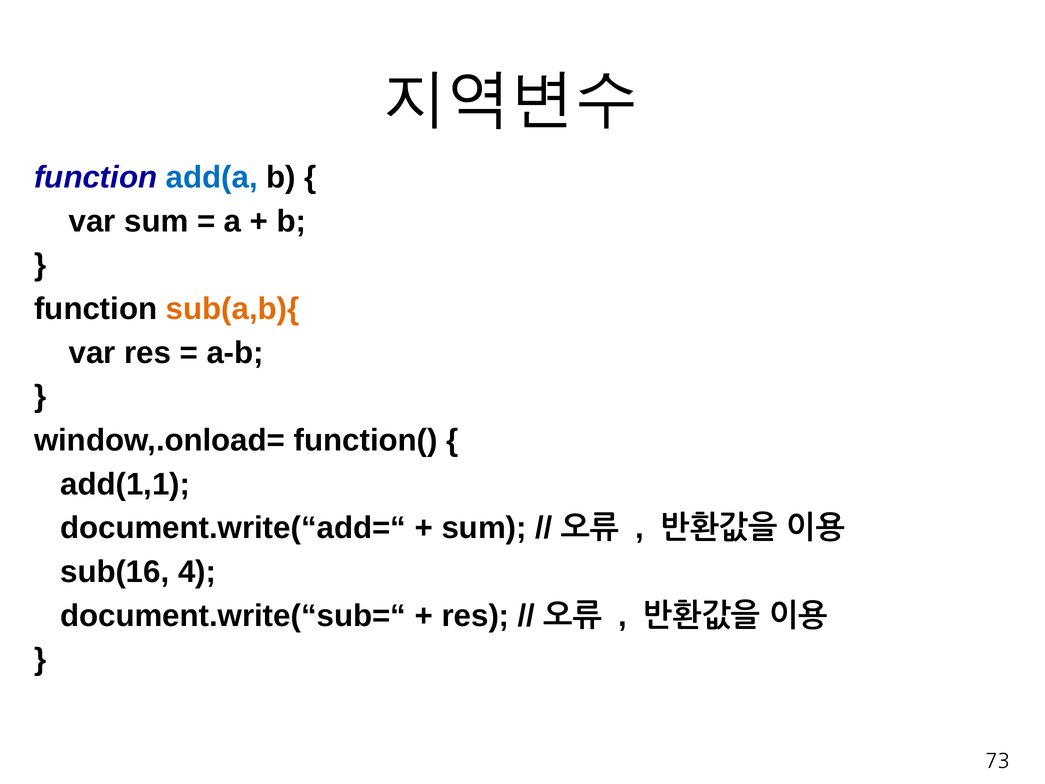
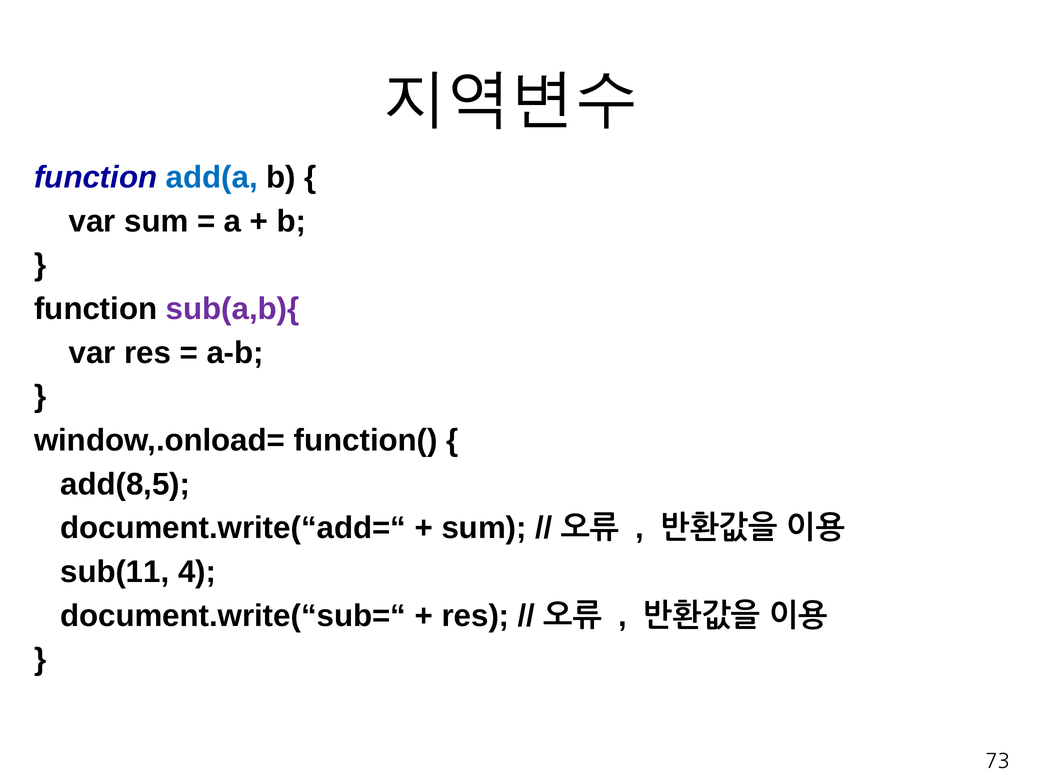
sub(a,b){ colour: orange -> purple (233, 309)
add(1,1: add(1,1 -> add(8,5 (125, 484)
sub(16: sub(16 -> sub(11 (115, 572)
